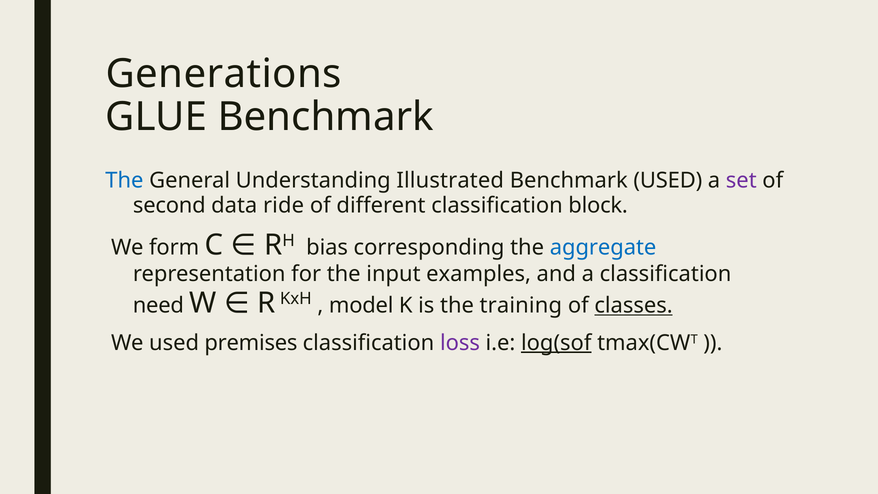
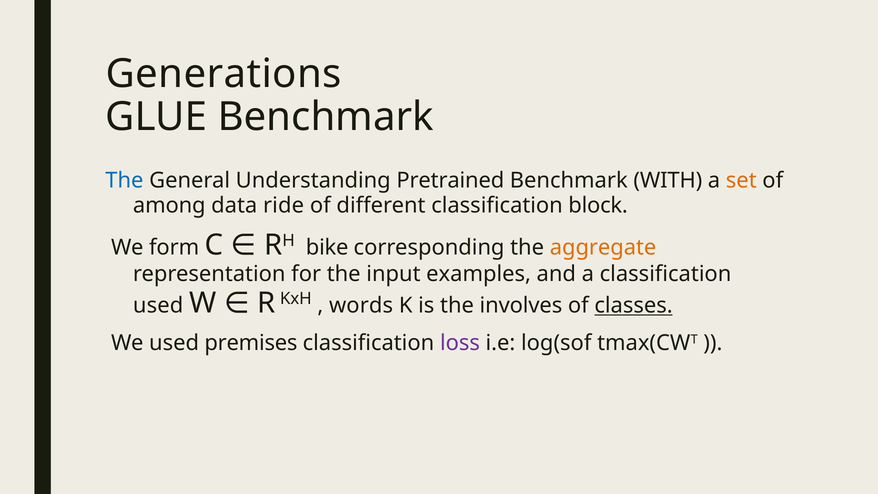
Illustrated: Illustrated -> Pretrained (450, 180)
Benchmark USED: USED -> WITH (668, 180)
set colour: purple -> orange (741, 180)
second: second -> among (169, 205)
bias: bias -> bike (327, 248)
aggregate colour: blue -> orange (603, 248)
model: model -> words (361, 305)
training: training -> involves (521, 305)
need: need -> used (158, 305)
log(sof underline: present -> none (556, 343)
